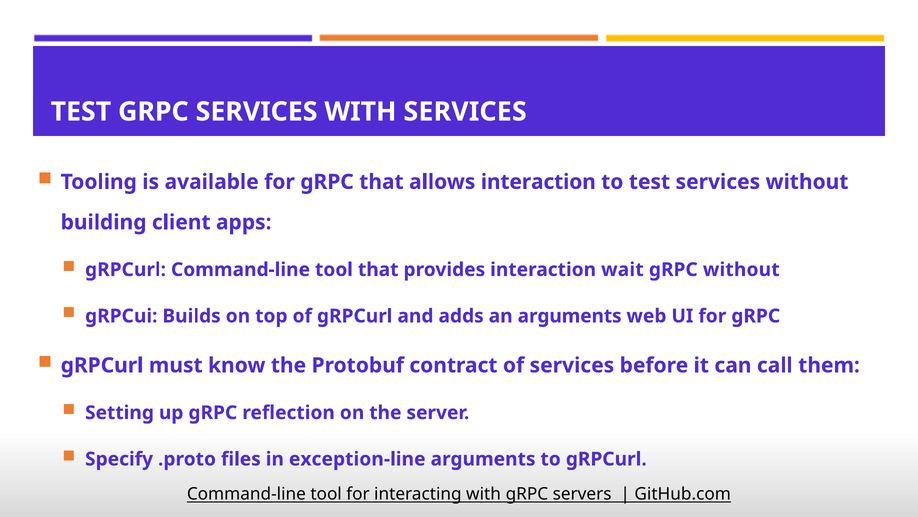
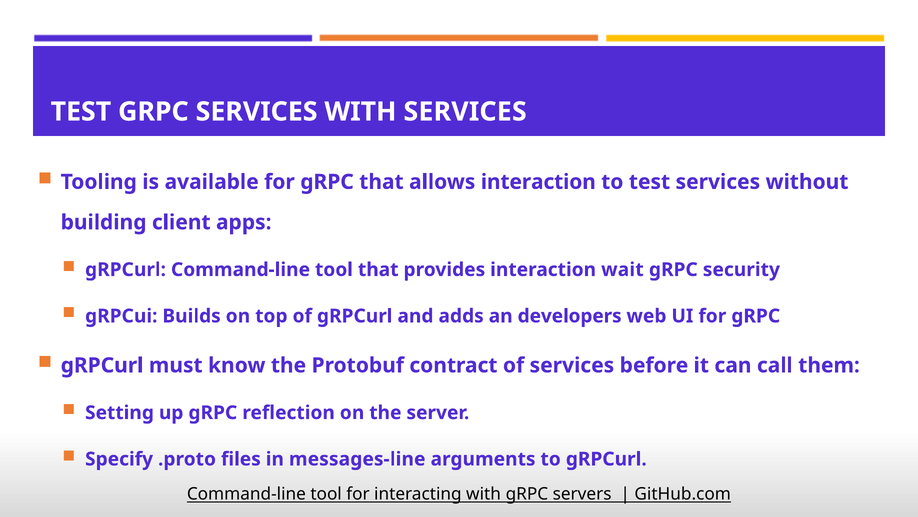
gRPC without: without -> security (741, 269)
an arguments: arguments -> developers (570, 316)
exception-line: exception-line -> messages-line (357, 459)
